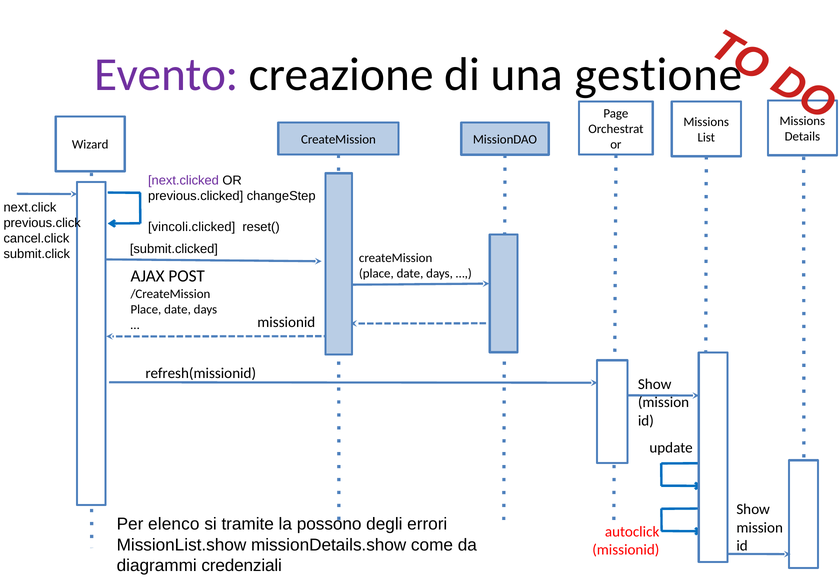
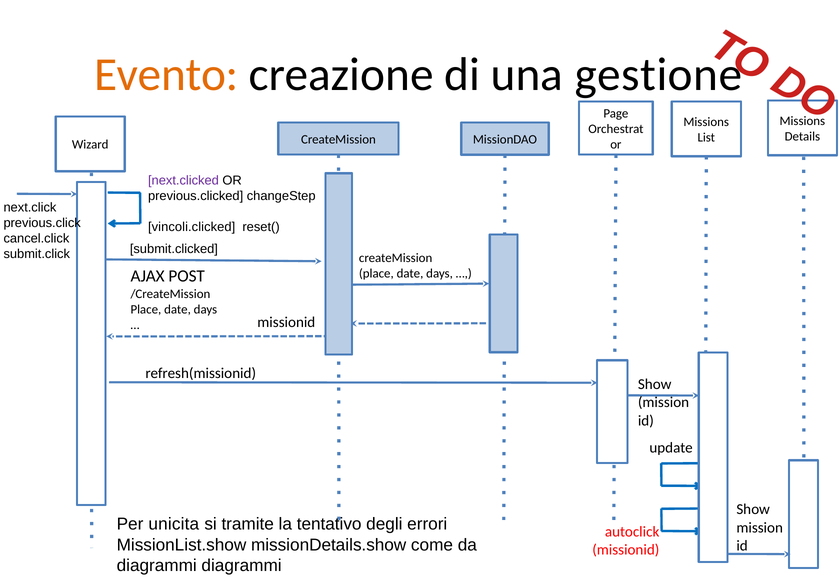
Evento colour: purple -> orange (166, 75)
elenco: elenco -> unicita (174, 524)
possono: possono -> tentativo (329, 524)
diagrammi credenziali: credenziali -> diagrammi (242, 565)
